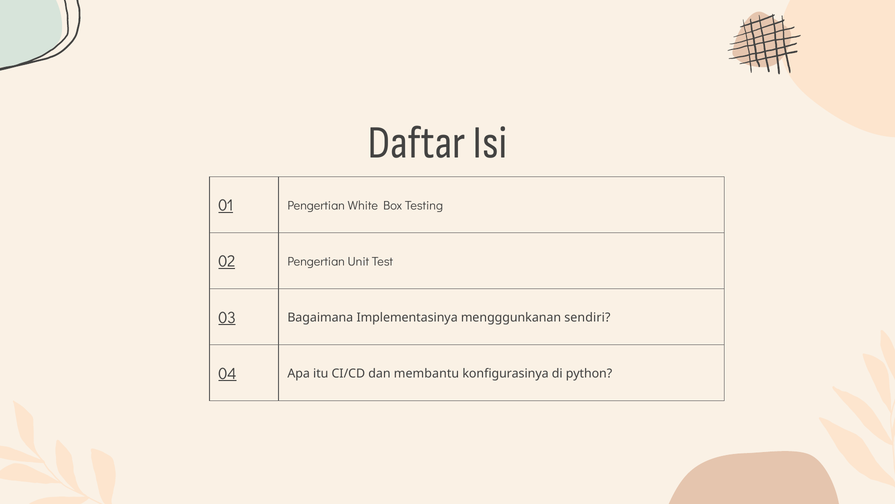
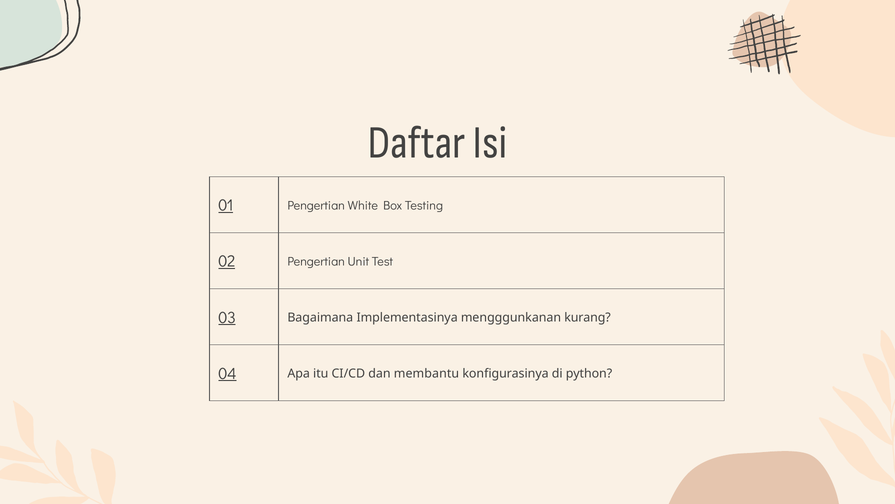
sendiri: sendiri -> kurang (587, 317)
